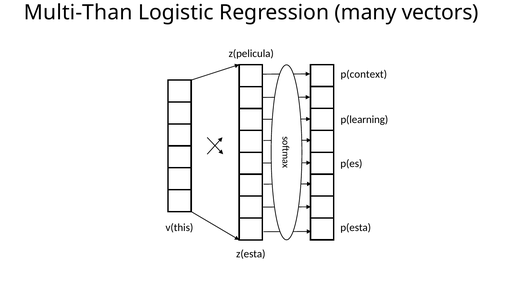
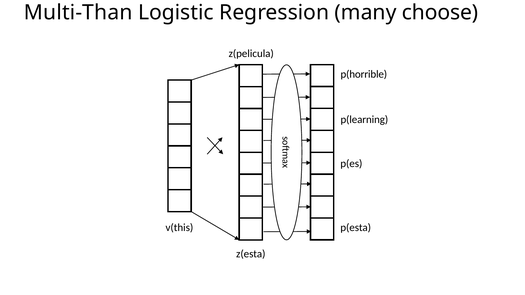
vectors: vectors -> choose (440, 12)
p(context: p(context -> p(horrible (364, 74)
